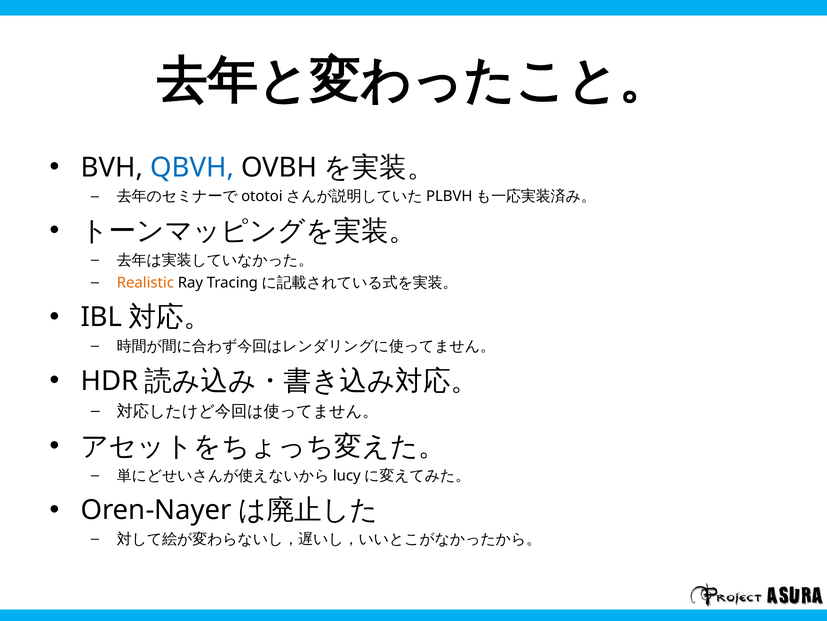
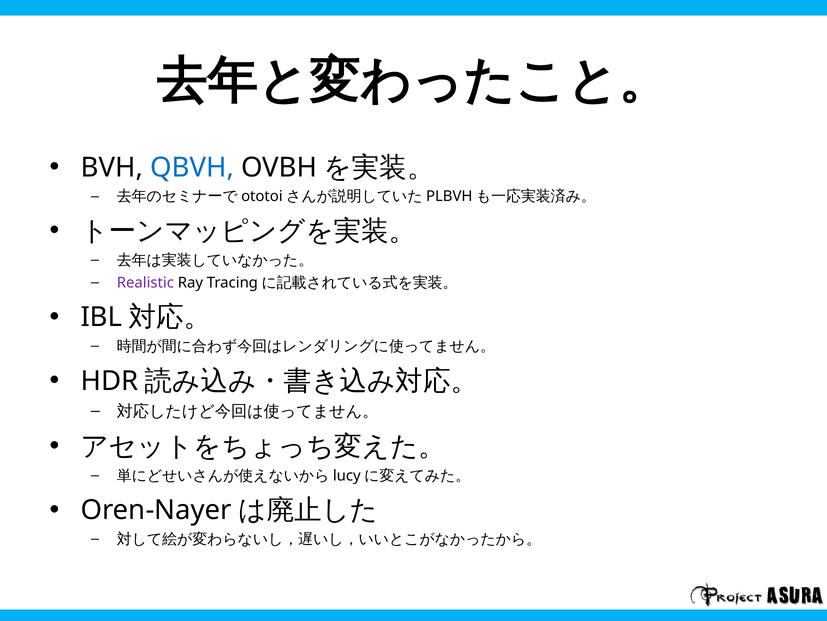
Realistic colour: orange -> purple (145, 282)
